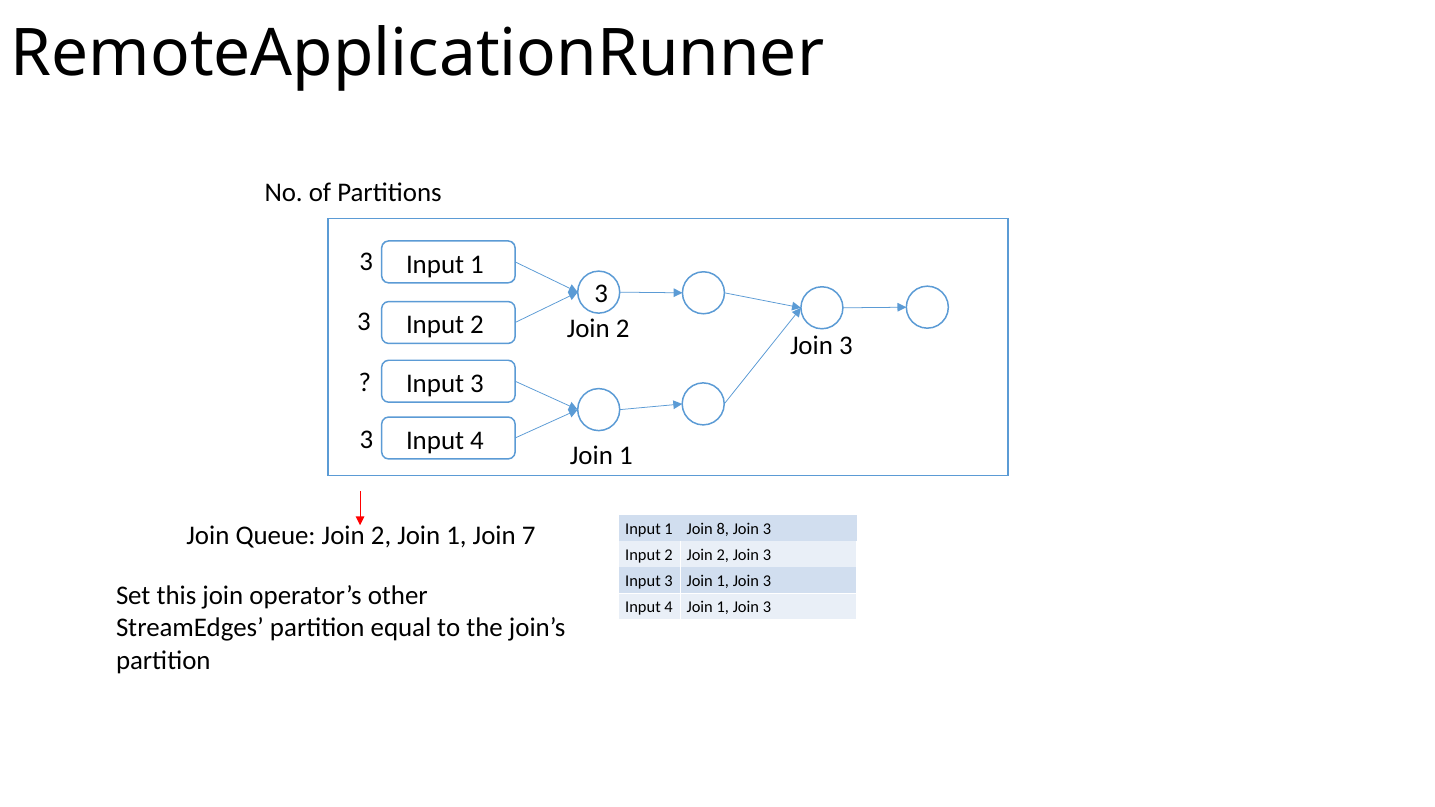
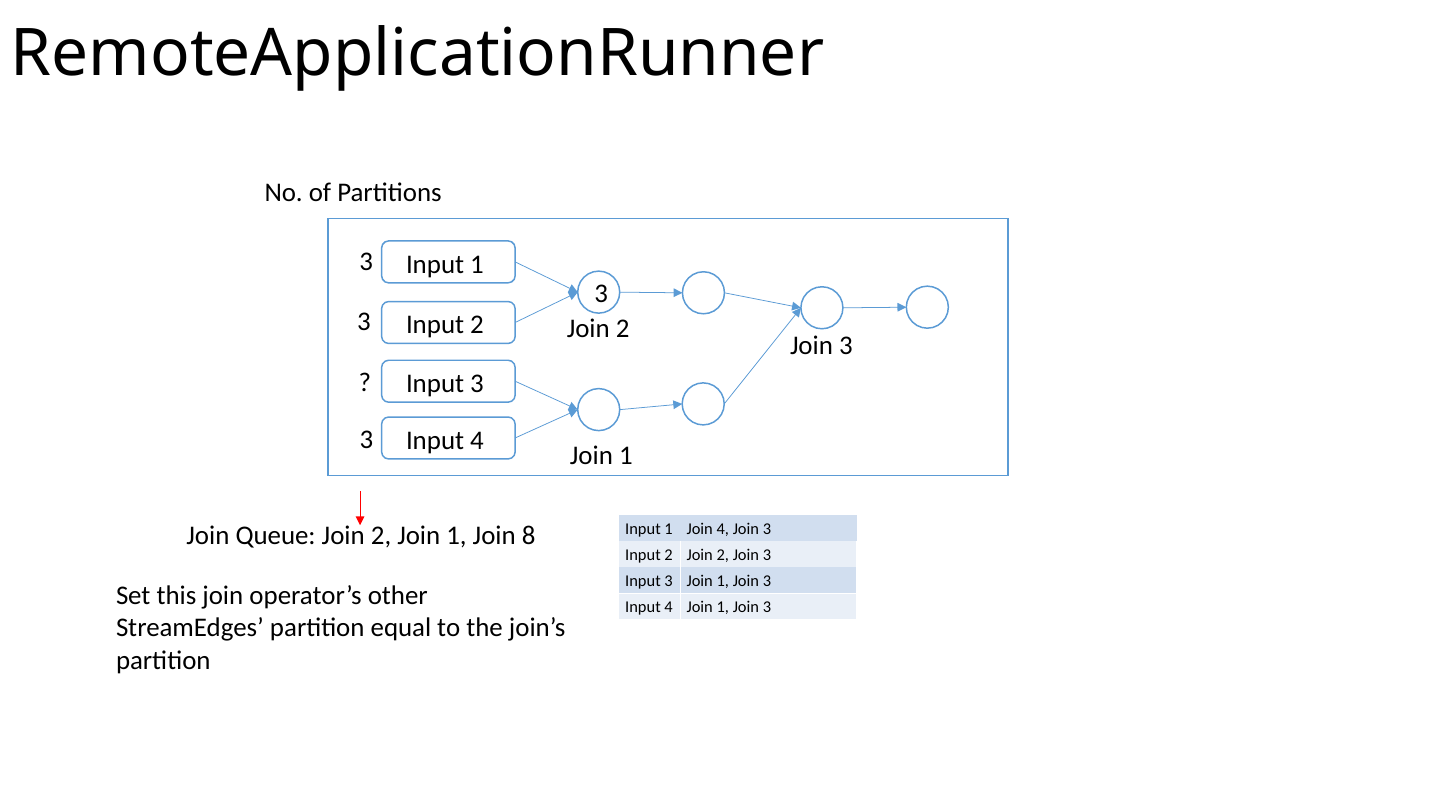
Join 8: 8 -> 4 (723, 529)
7: 7 -> 8 (529, 535)
